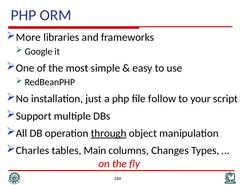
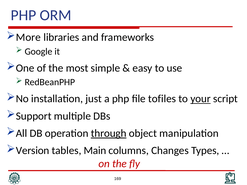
follow: follow -> tofiles (162, 99)
your underline: none -> present (201, 99)
Charles: Charles -> Version (33, 151)
